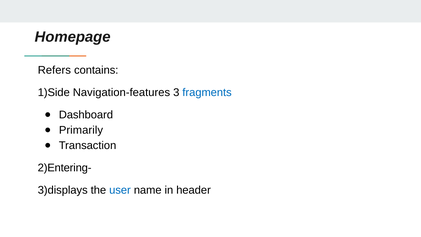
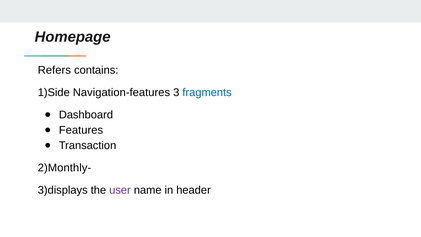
Primarily: Primarily -> Features (81, 130)
2)Entering-: 2)Entering- -> 2)Monthly- (65, 168)
user colour: blue -> purple (120, 190)
